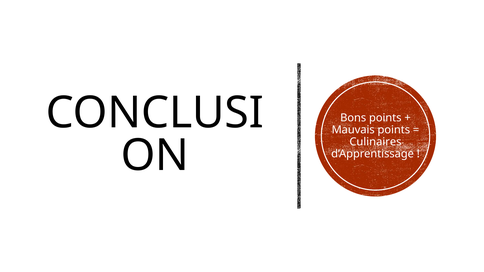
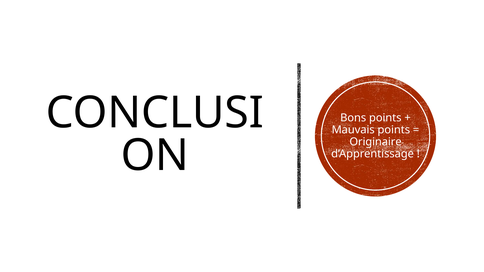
Culinaires: Culinaires -> Originaire (376, 142)
